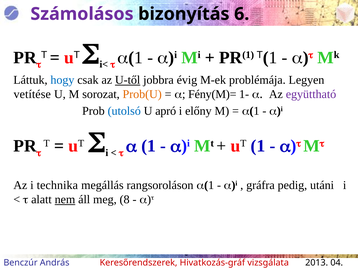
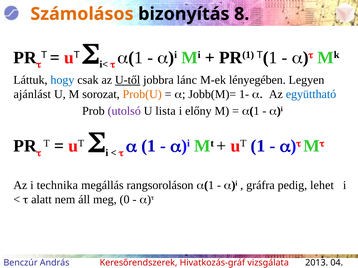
Számolásos colour: purple -> orange (82, 14)
6: 6 -> 8 (242, 14)
évig: évig -> lánc (187, 80)
problémája: problémája -> lényegében (257, 80)
vetítése: vetítése -> ajánlást (32, 94)
Fény(M)=: Fény(M)= -> Jobb(M)= (212, 94)
együttható colour: purple -> blue (311, 94)
utolsó colour: blue -> purple (124, 111)
apró: apró -> lista (166, 111)
utáni: utáni -> lehet (322, 185)
nem underline: present -> none (65, 200)
8: 8 -> 0 (125, 200)
